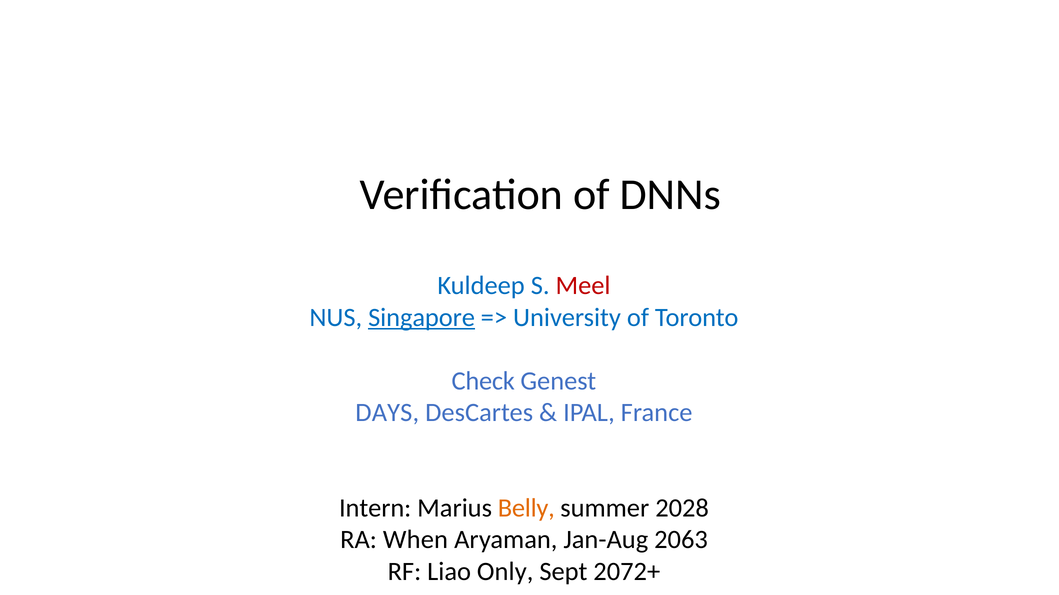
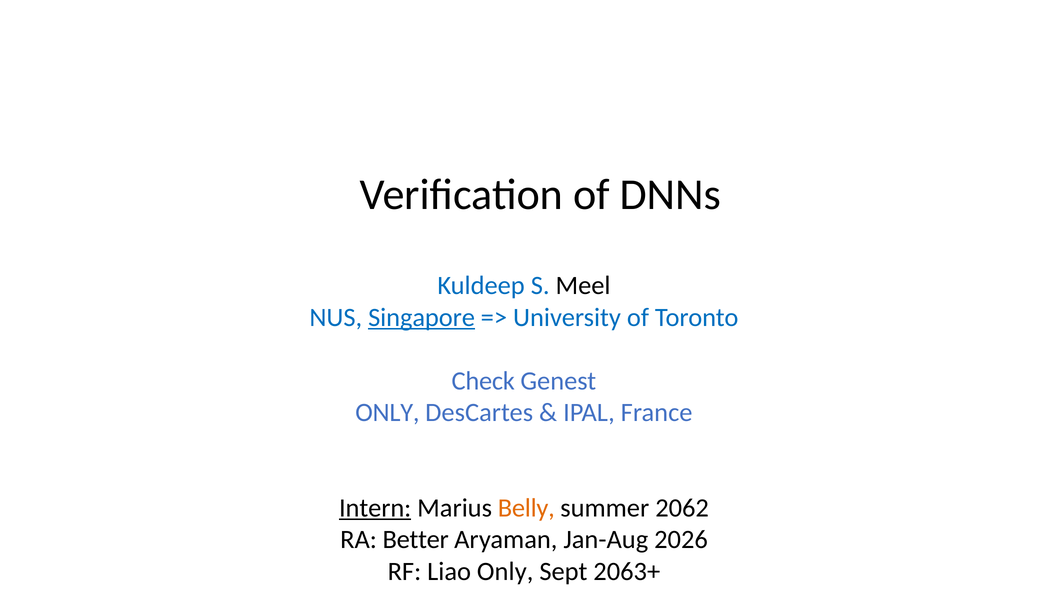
Meel colour: red -> black (583, 286)
DAYS: DAYS -> ONLY (387, 413)
Intern underline: none -> present (375, 508)
2028: 2028 -> 2062 (682, 508)
When: When -> Better (416, 540)
2063: 2063 -> 2026 (681, 540)
2072+: 2072+ -> 2063+ (627, 572)
